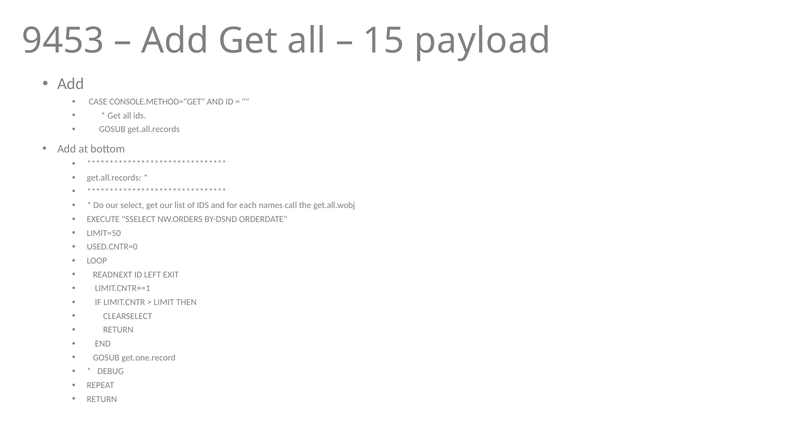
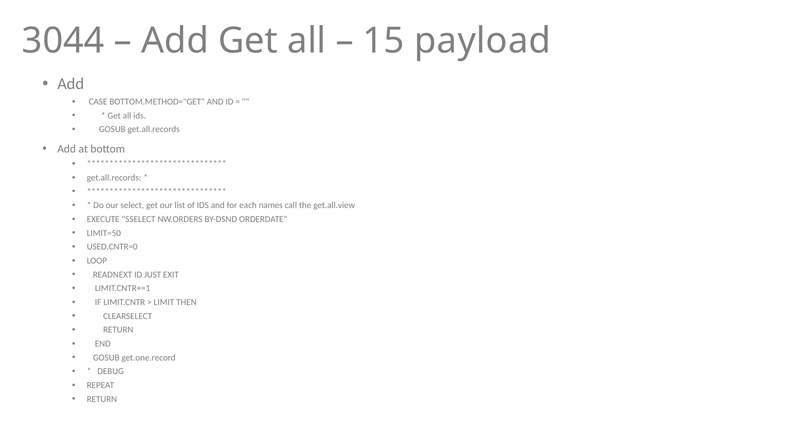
9453: 9453 -> 3044 (63, 41)
CONSOLE.METHOD="GET: CONSOLE.METHOD="GET -> BOTTOM.METHOD="GET (157, 102)
get.all.wobj: get.all.wobj -> get.all.view (334, 206)
LEFT: LEFT -> JUST (153, 275)
